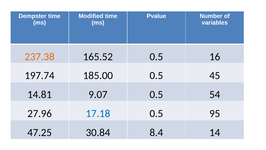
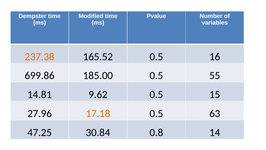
197.74: 197.74 -> 699.86 (40, 75)
45: 45 -> 55 (215, 75)
9.07: 9.07 -> 9.62 (98, 94)
54: 54 -> 15 (215, 94)
17.18 colour: blue -> orange (98, 113)
95: 95 -> 63 (215, 113)
8.4: 8.4 -> 0.8 (156, 132)
